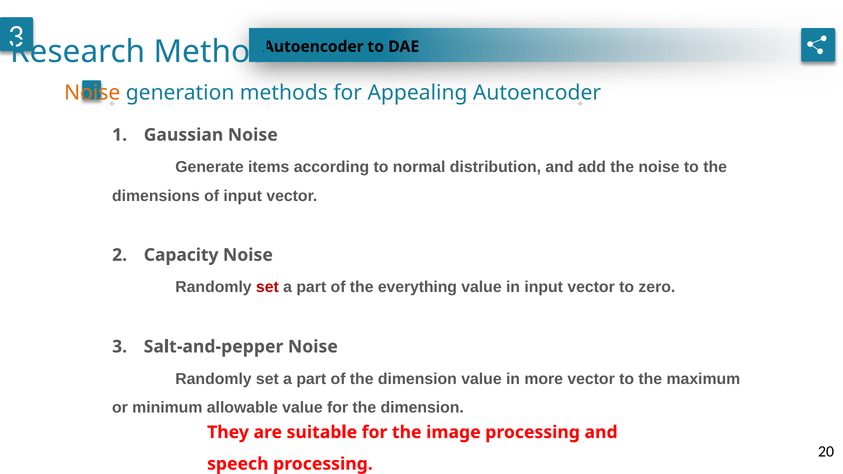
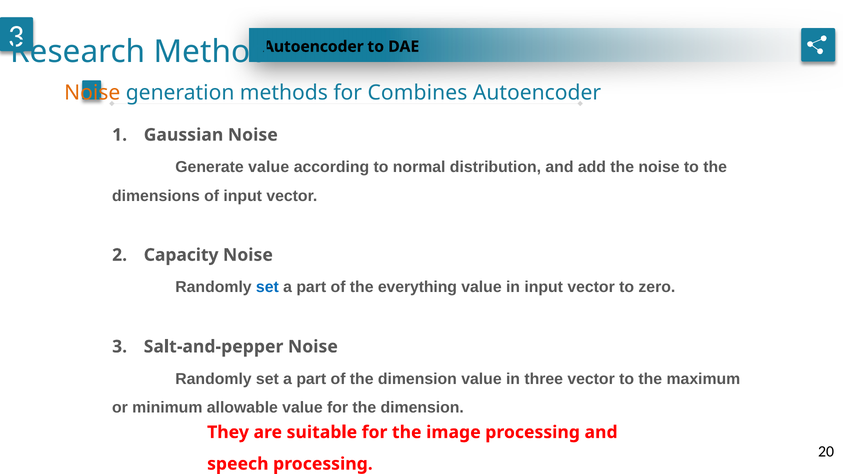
Appealing: Appealing -> Combines (417, 93)
Generate items: items -> value (269, 167)
set colour: red -> blue (267, 287)
more: more -> three (544, 379)
